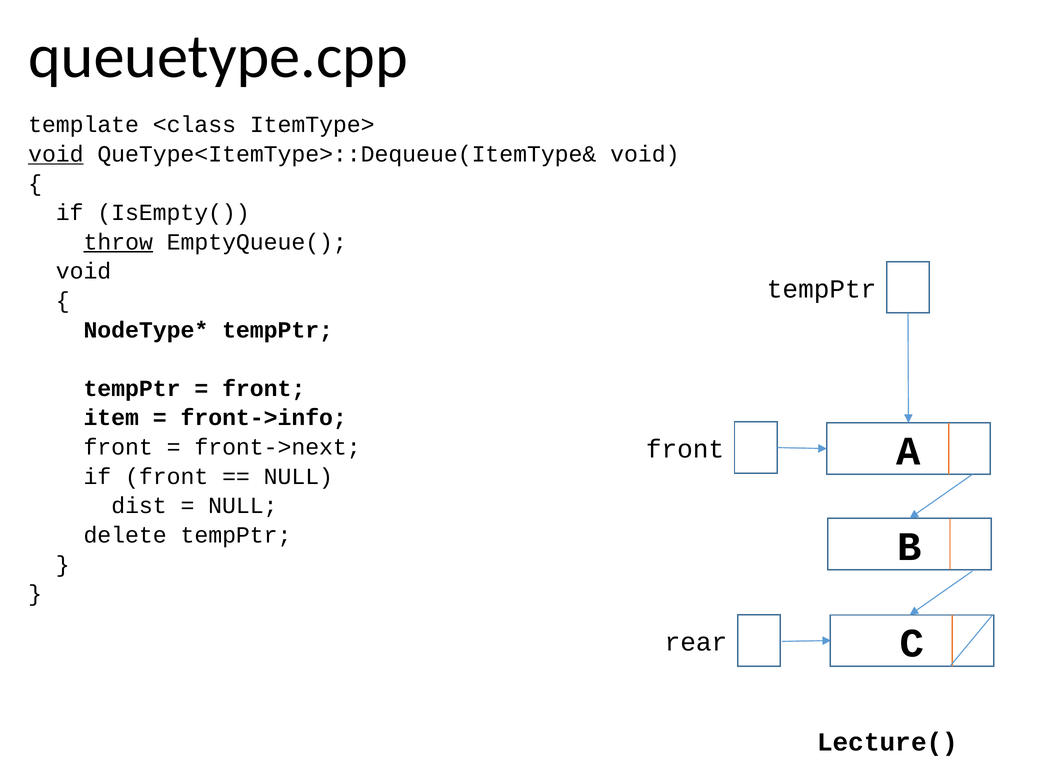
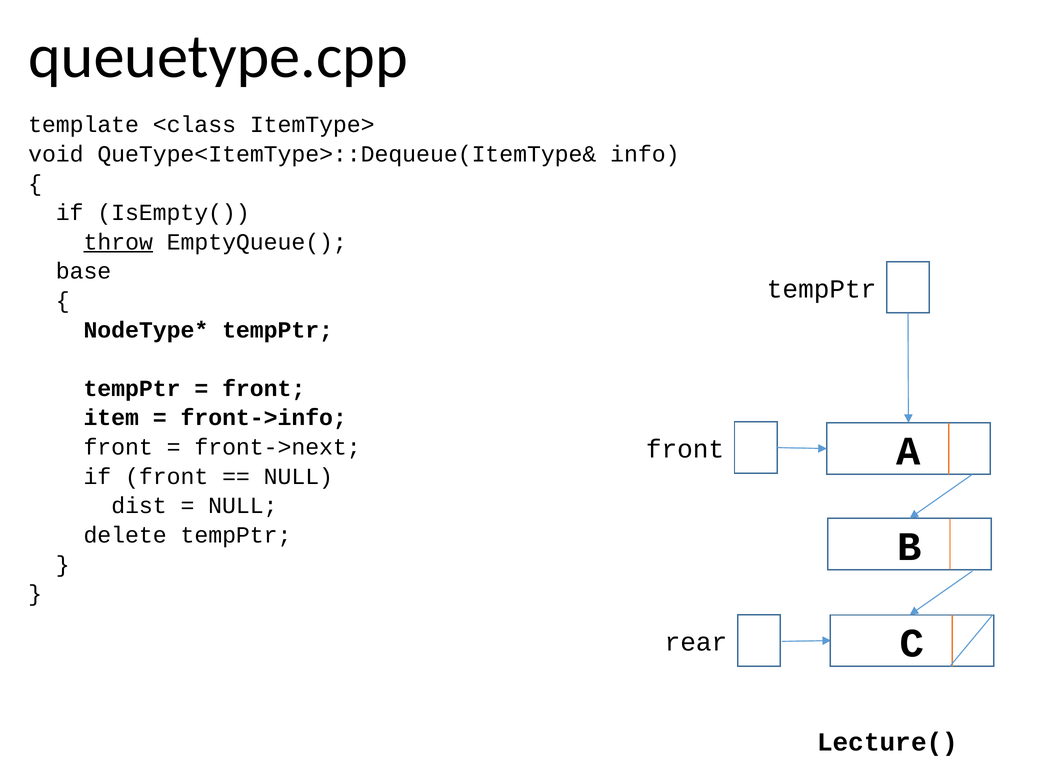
void underline: present -> none (56, 154)
QueType<ItemType>::Dequeue(ItemType& void: void -> info (645, 154)
void: void -> base (84, 271)
